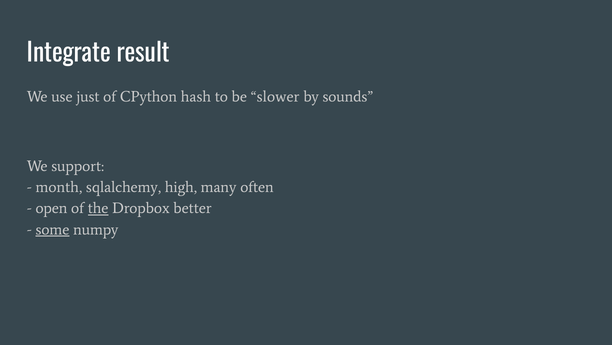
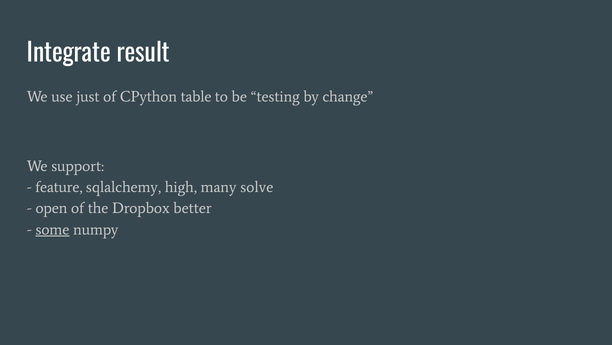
hash: hash -> table (196, 96)
slower: slower -> testing (275, 96)
sounds: sounds -> change (348, 96)
month: month -> feature (59, 187)
often: often -> solve (257, 187)
the underline: present -> none (98, 208)
